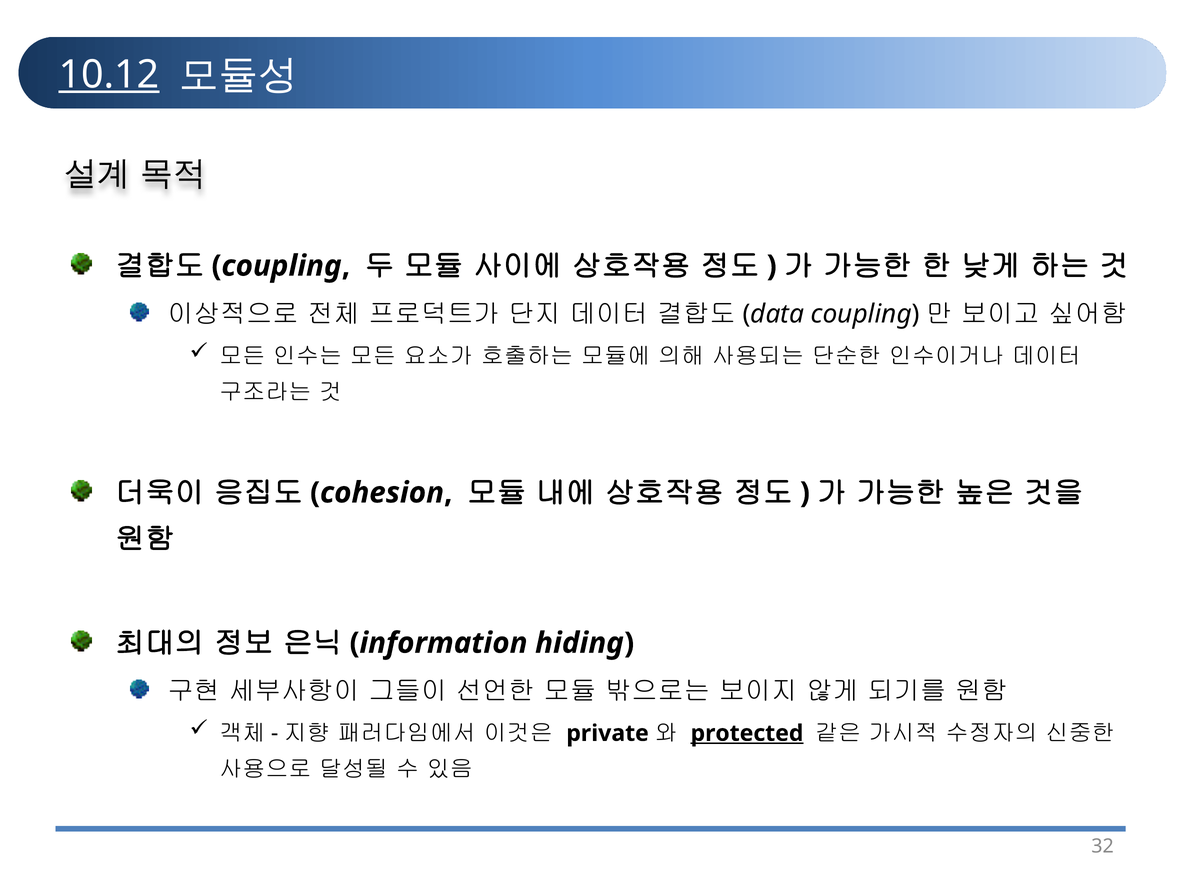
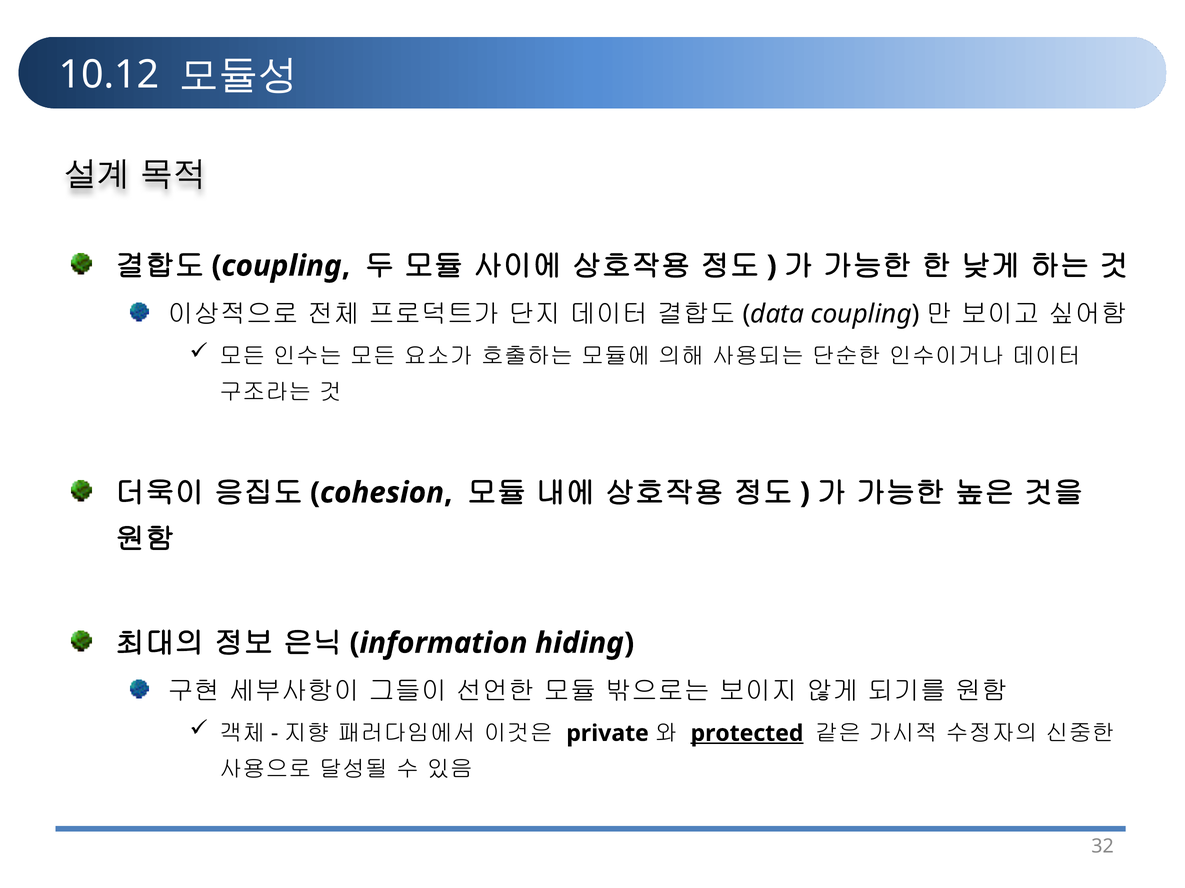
10.12 underline: present -> none (109, 75)
